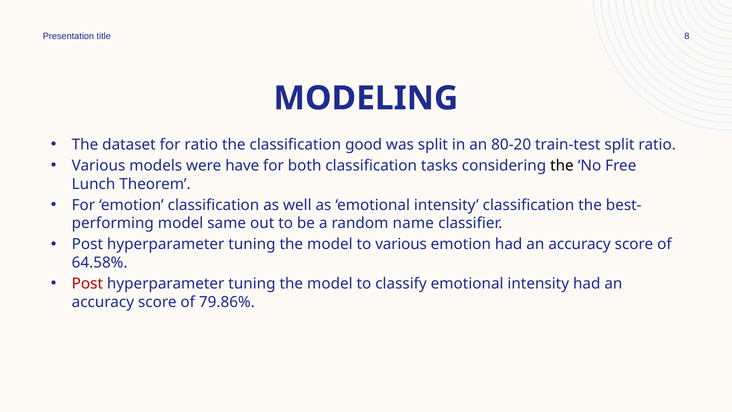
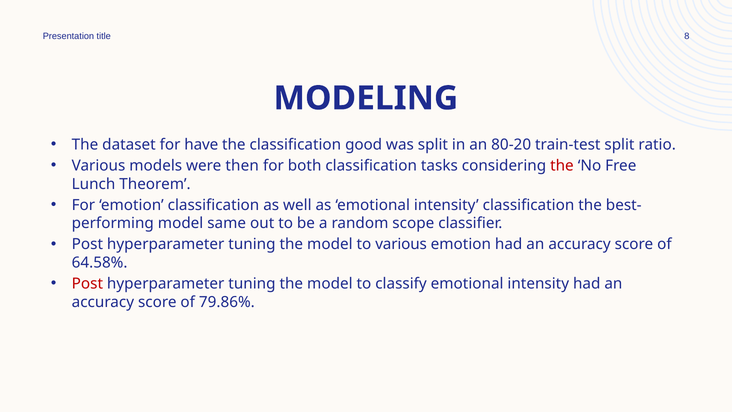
for ratio: ratio -> have (201, 145)
have: have -> then (242, 166)
the colour: black -> red (562, 166)
name: name -> scope (413, 223)
